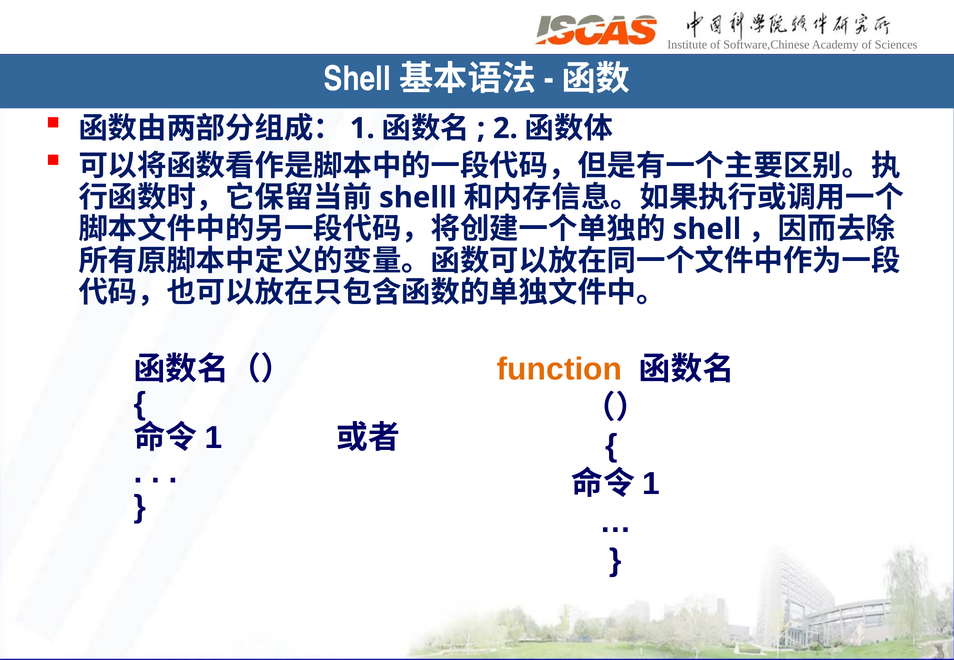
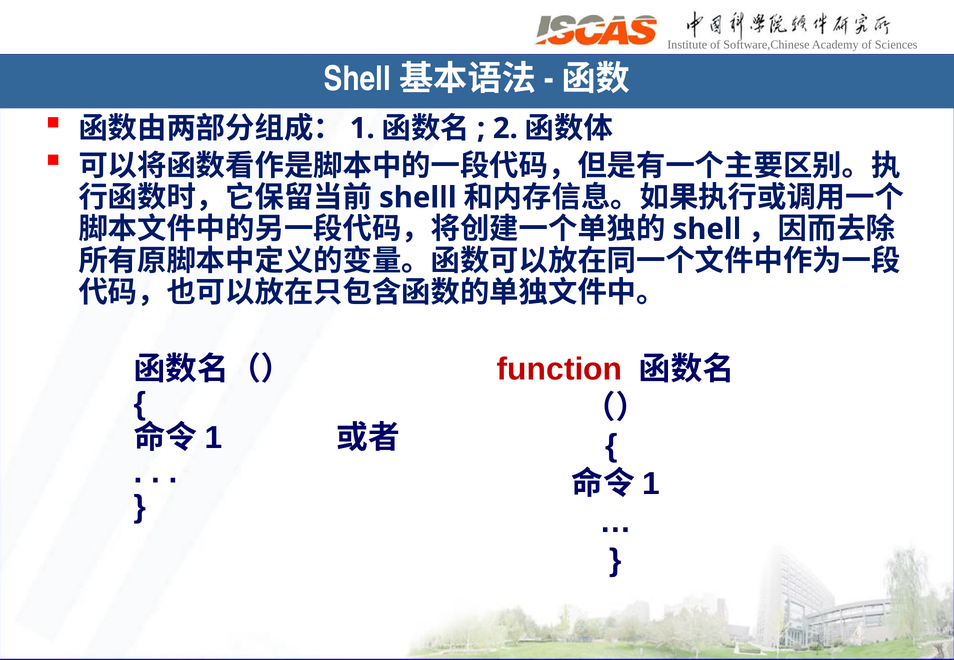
function colour: orange -> red (560, 370)
